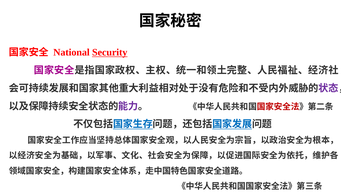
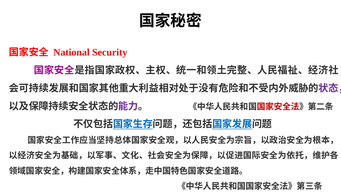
Security underline: present -> none (110, 52)
